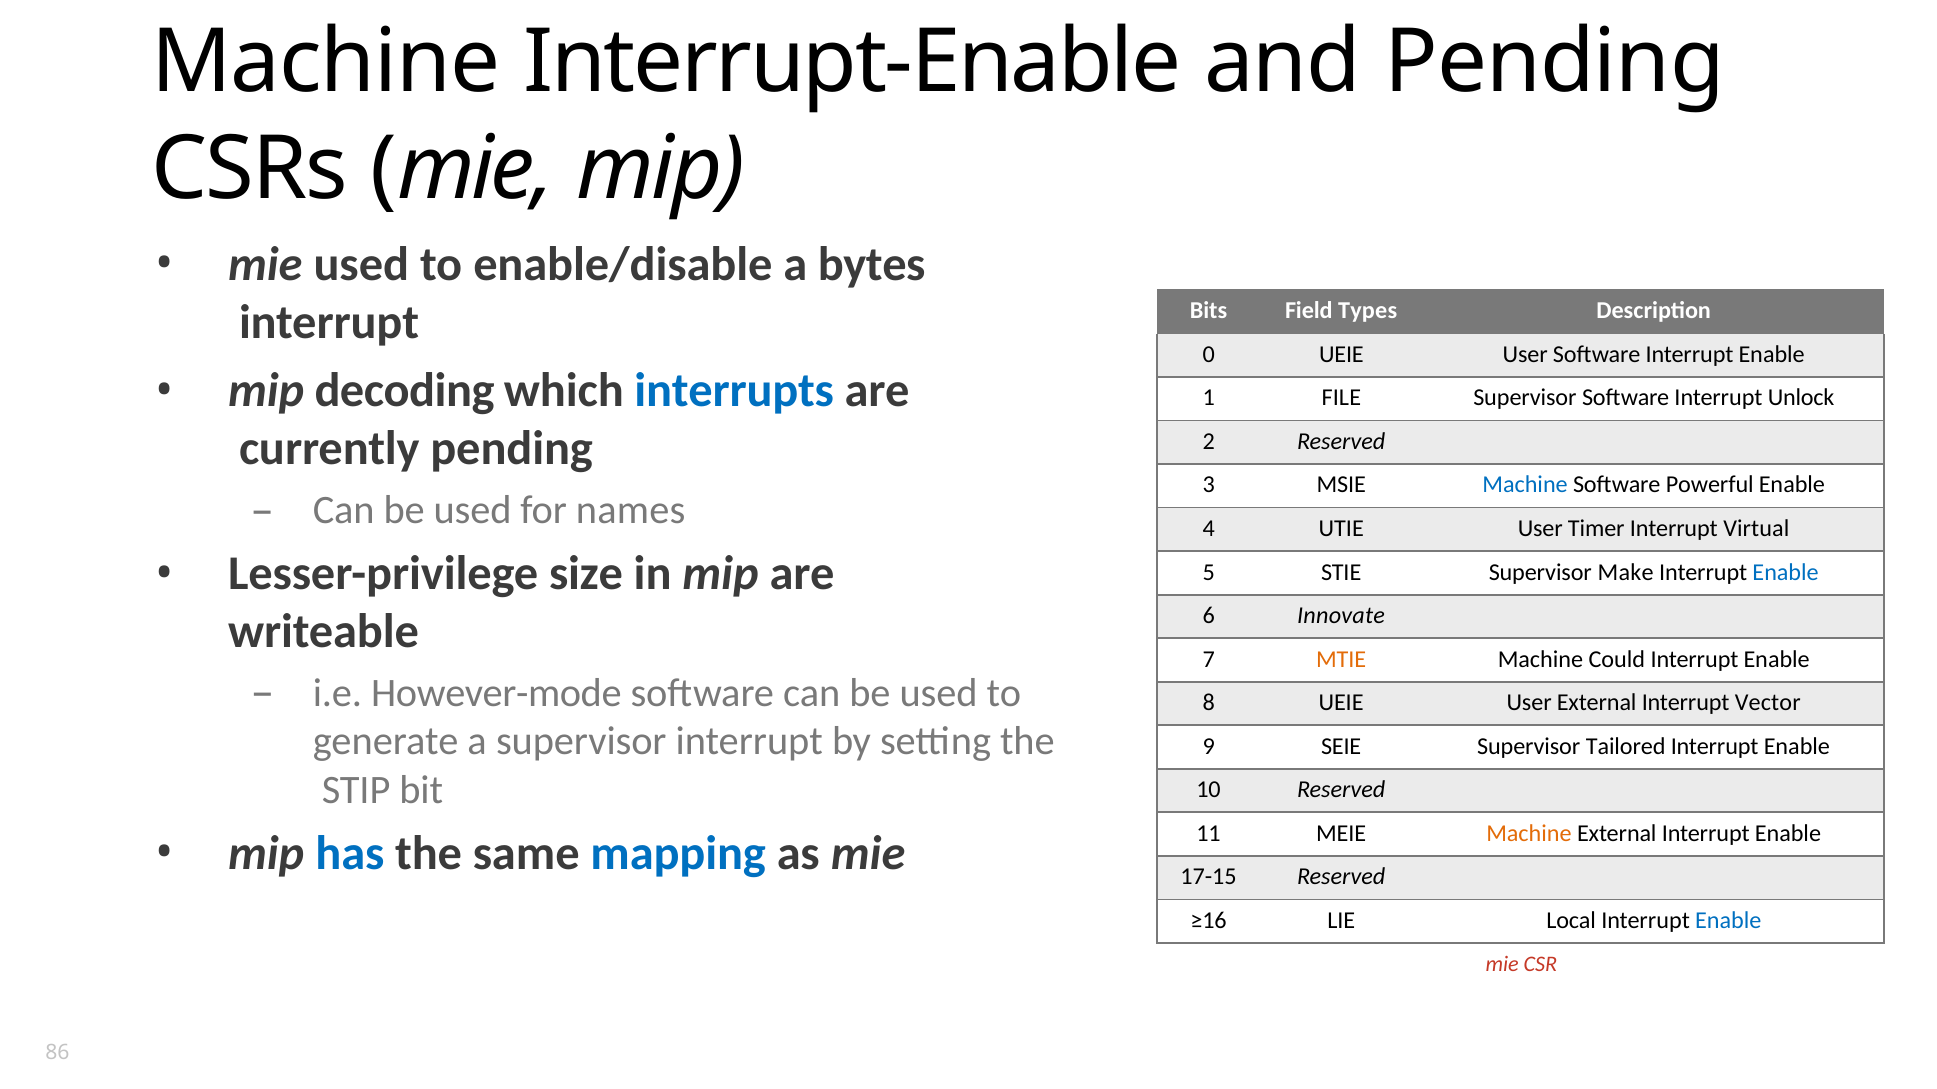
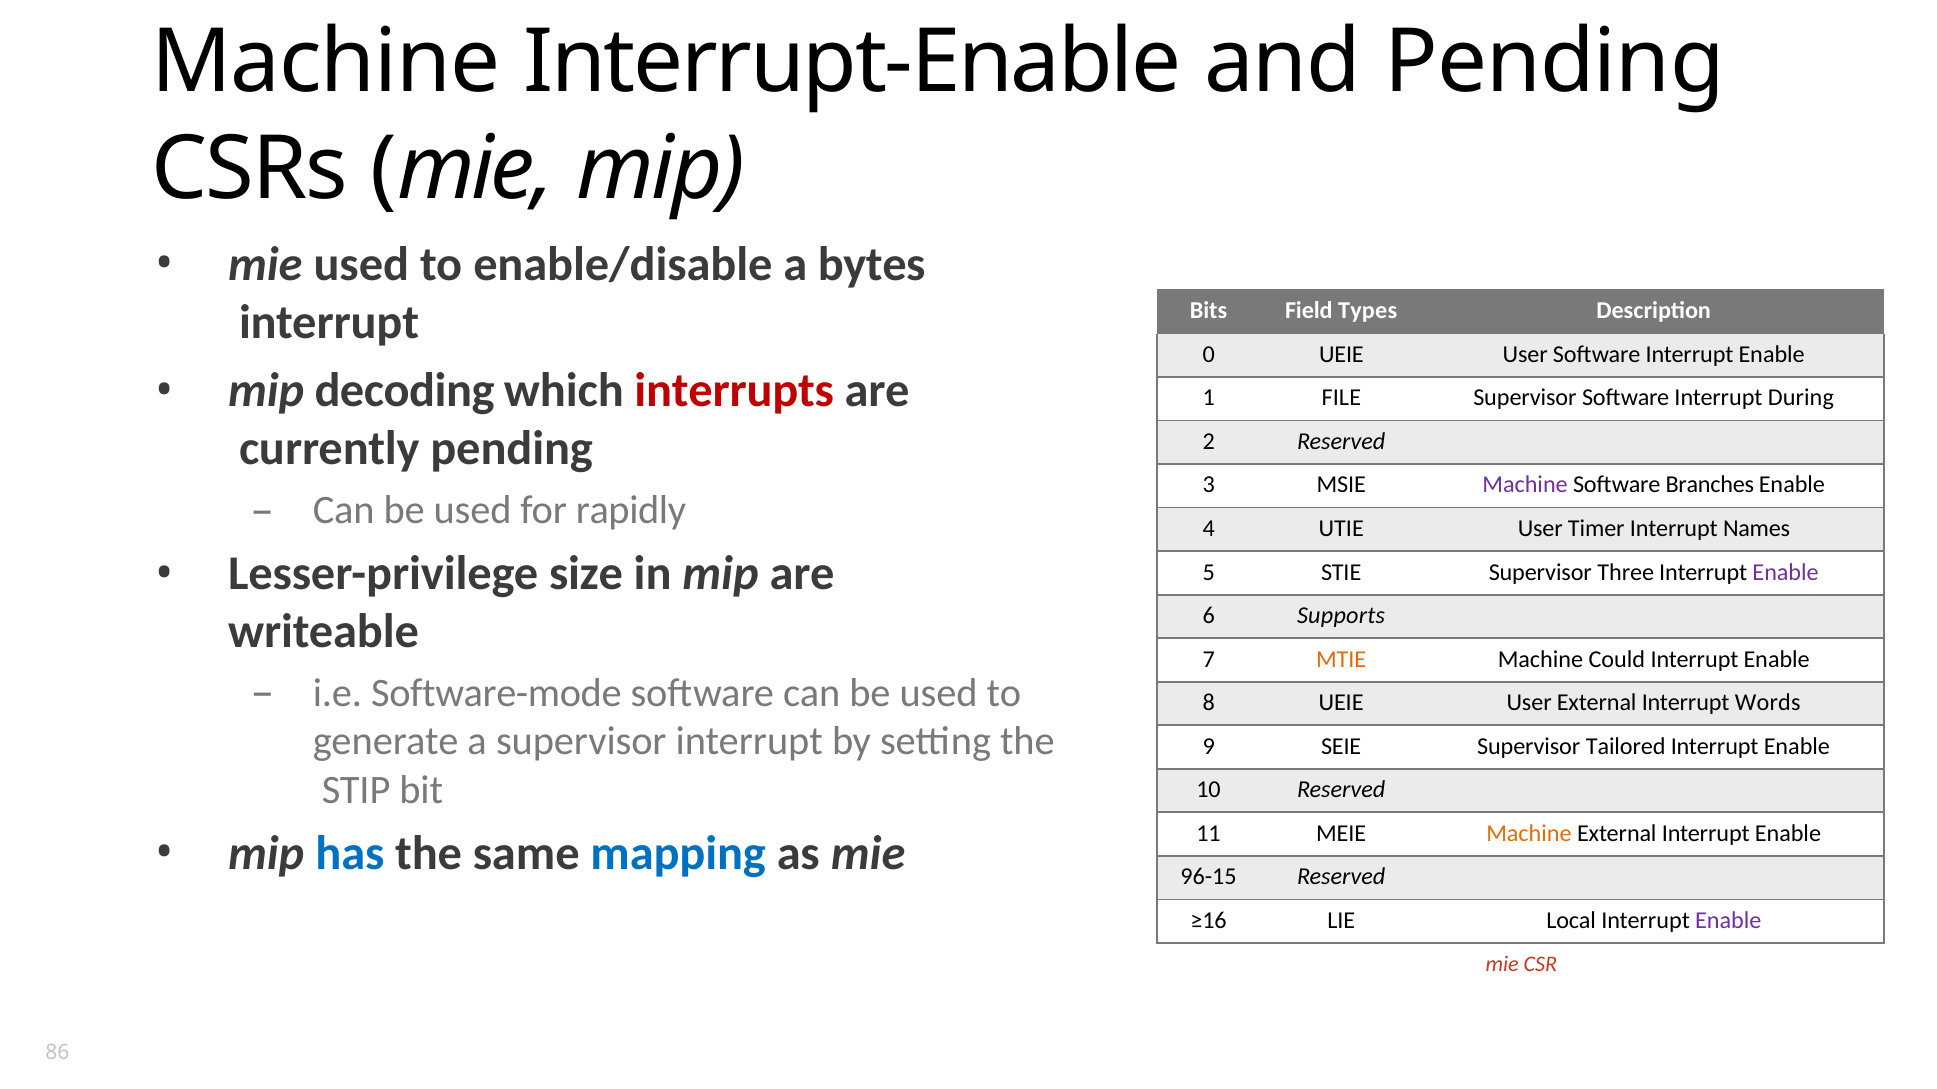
interrupts colour: blue -> red (734, 391)
Unlock: Unlock -> During (1801, 398)
Machine colour: blue -> purple (1525, 485)
Powerful: Powerful -> Branches (1710, 485)
names: names -> rapidly (631, 510)
Virtual: Virtual -> Names (1757, 529)
Make: Make -> Three (1626, 572)
Enable colour: blue -> purple (1786, 572)
Innovate: Innovate -> Supports (1341, 616)
However-mode: However-mode -> Software-mode (496, 693)
Vector: Vector -> Words (1768, 703)
17-15: 17-15 -> 96-15 (1209, 877)
Enable colour: blue -> purple (1728, 921)
